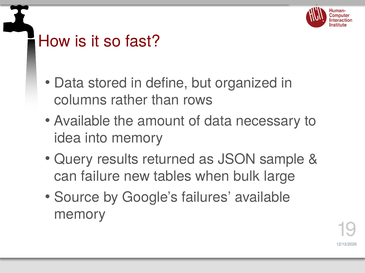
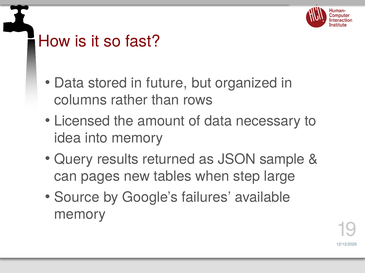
define: define -> future (167, 83)
Available: Available -> Licensed (82, 121)
failure: failure -> pages (100, 177)
bulk: bulk -> step (247, 177)
